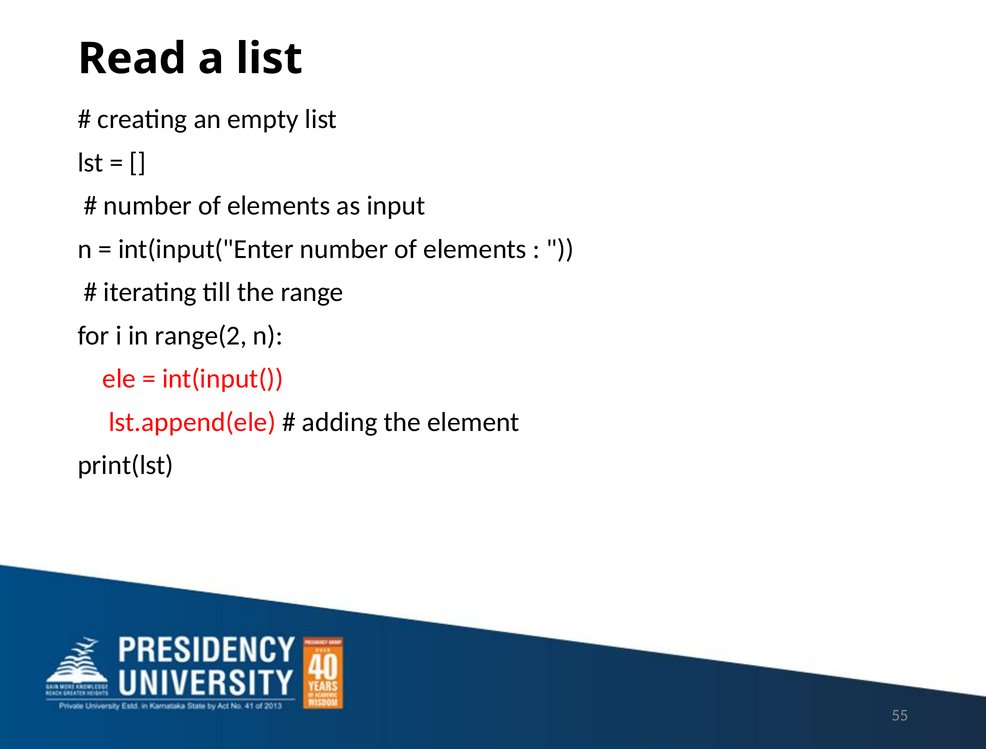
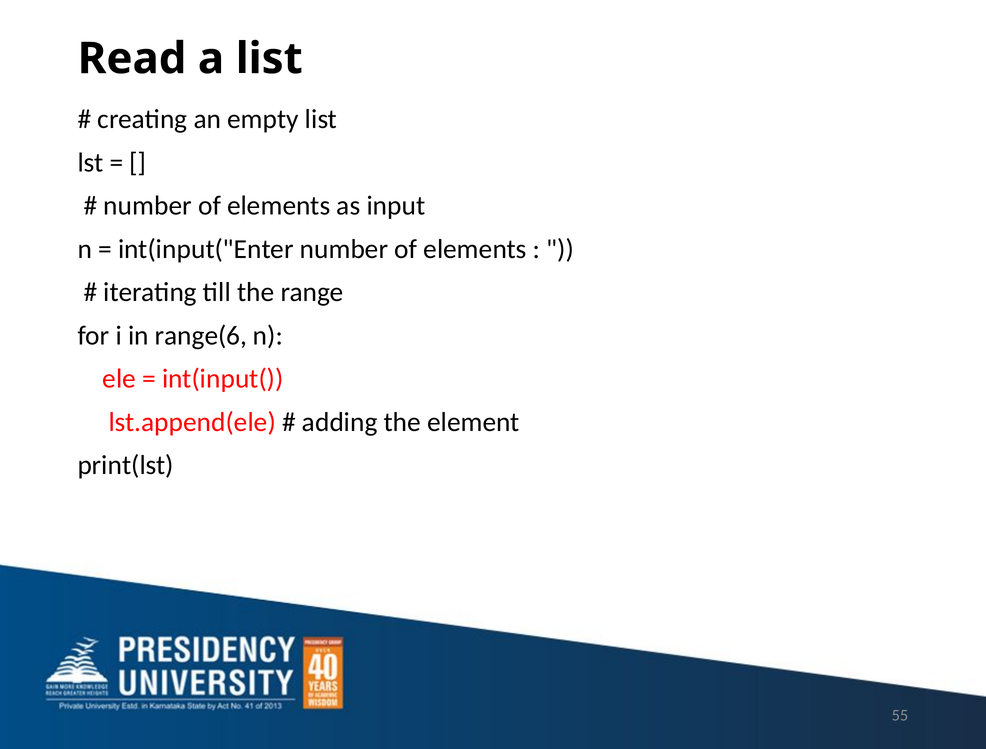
range(2: range(2 -> range(6 (201, 336)
